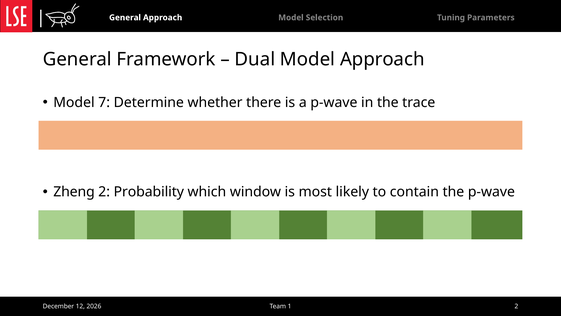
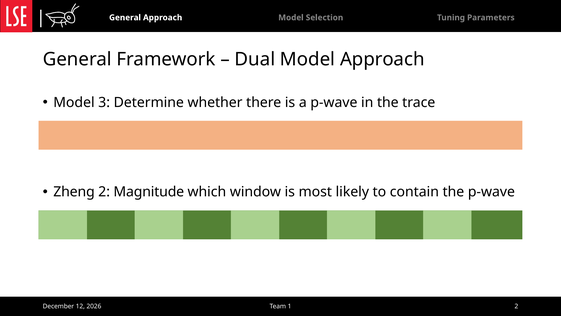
7: 7 -> 3 (104, 102)
Probability: Probability -> Magnitude (149, 192)
